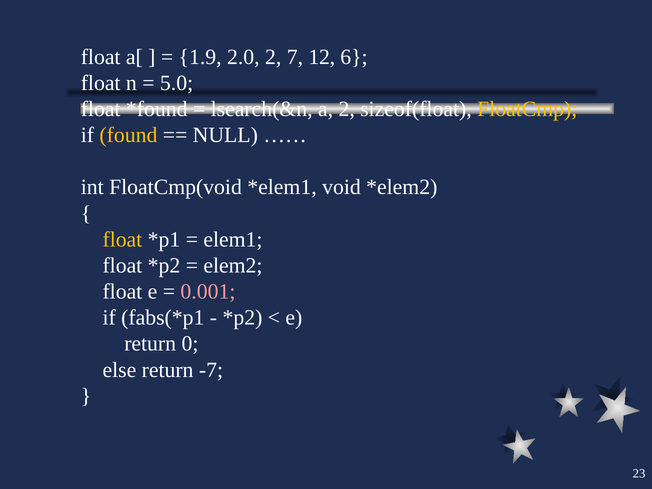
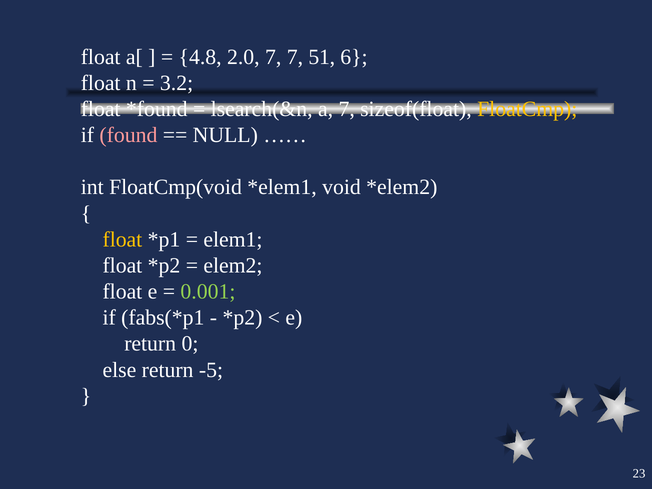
1.9: 1.9 -> 4.8 (200, 57)
2.0 2: 2 -> 7 (273, 57)
12: 12 -> 51 (322, 57)
5.0: 5.0 -> 3.2 (177, 83)
a 2: 2 -> 7 (347, 109)
found colour: yellow -> pink (128, 135)
0.001 colour: pink -> light green (208, 292)
-7: -7 -> -5 (211, 370)
